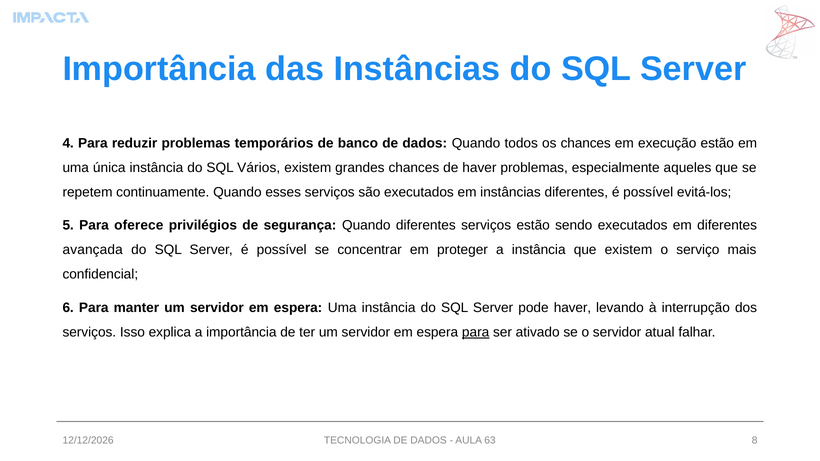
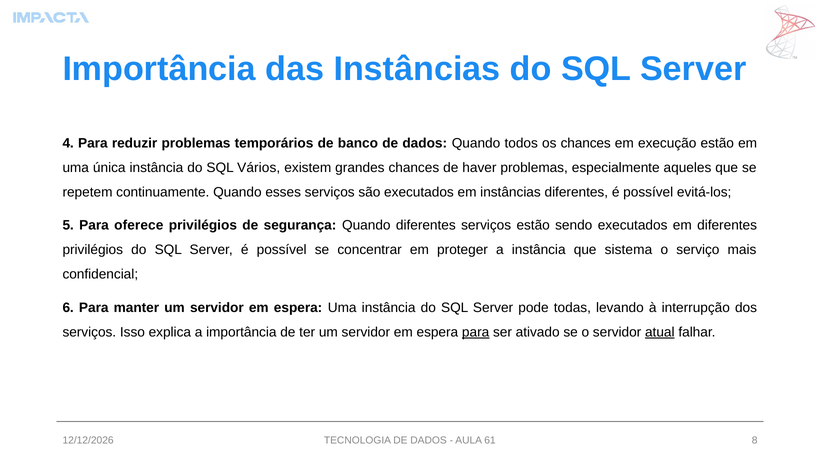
avançada: avançada -> privilégios (93, 250)
que existem: existem -> sistema (628, 250)
pode haver: haver -> todas (572, 308)
atual underline: none -> present (660, 332)
63: 63 -> 61 (490, 440)
